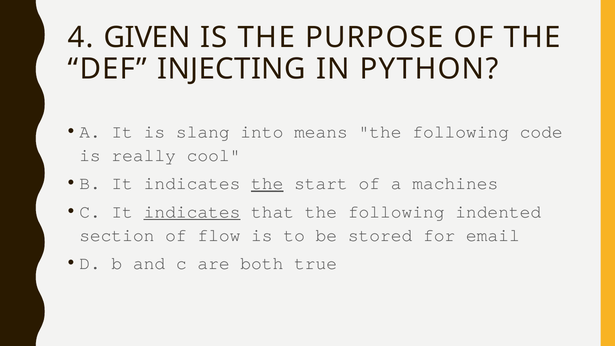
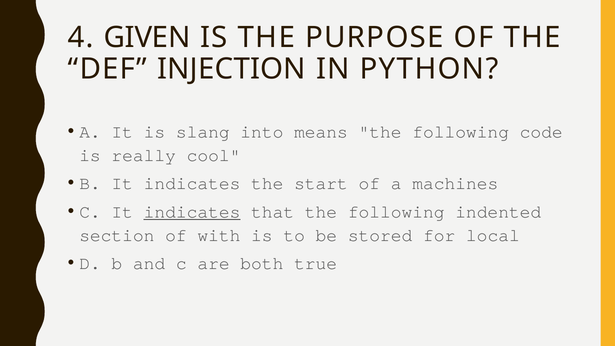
INJECTING: INJECTING -> INJECTION (232, 69)
the underline: present -> none (267, 183)
flow: flow -> with (219, 235)
email: email -> local (493, 235)
